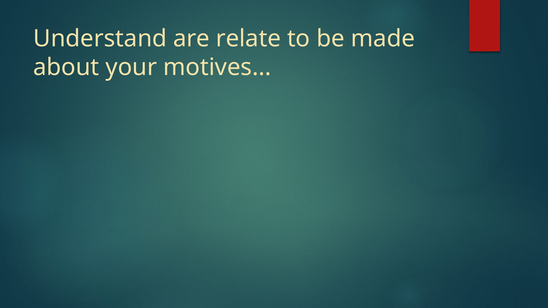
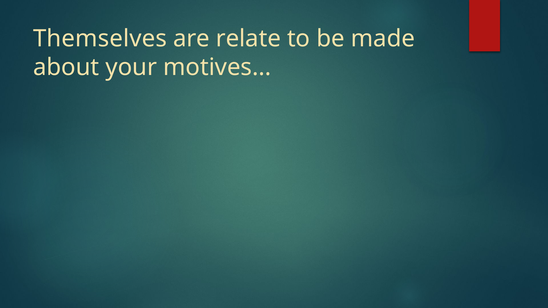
Understand: Understand -> Themselves (100, 38)
